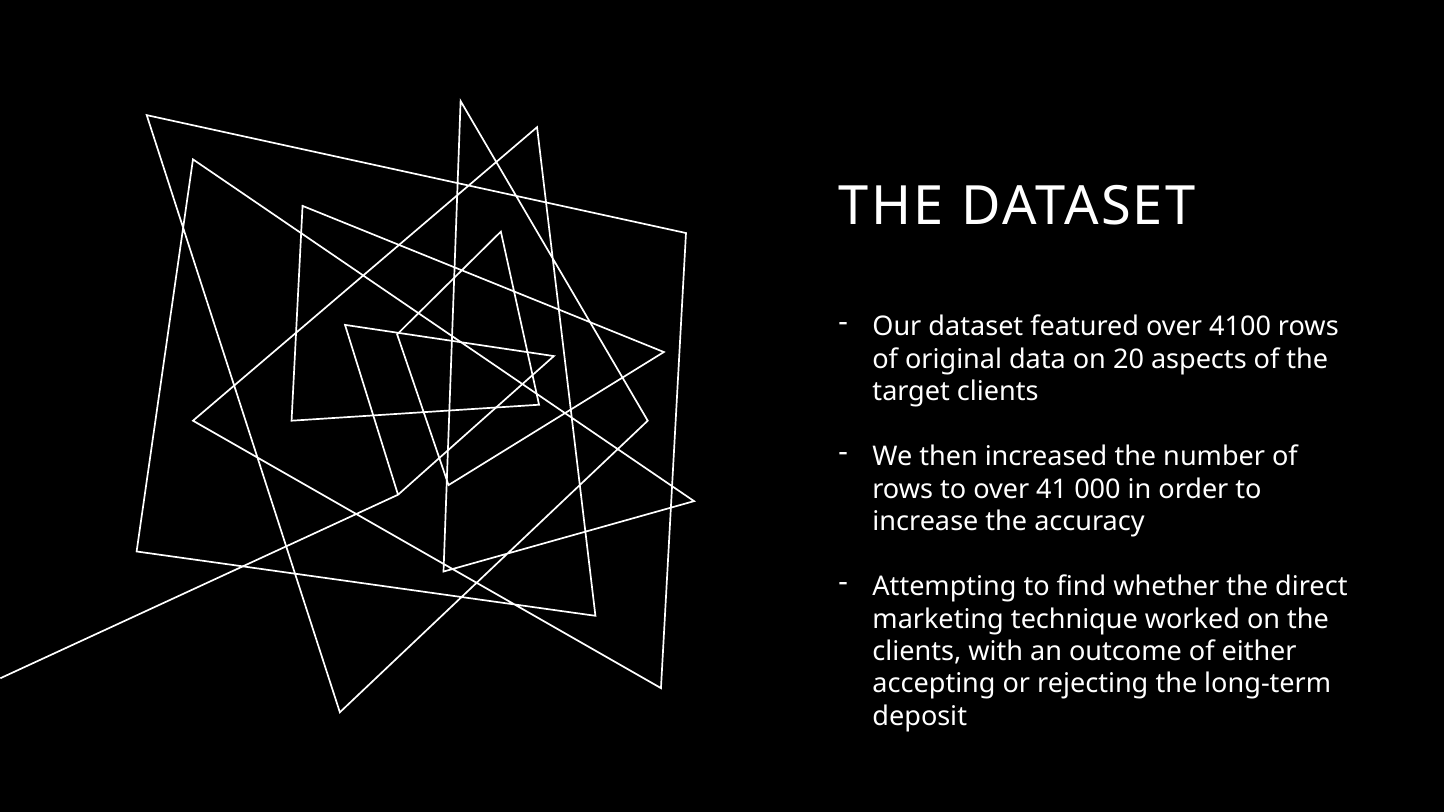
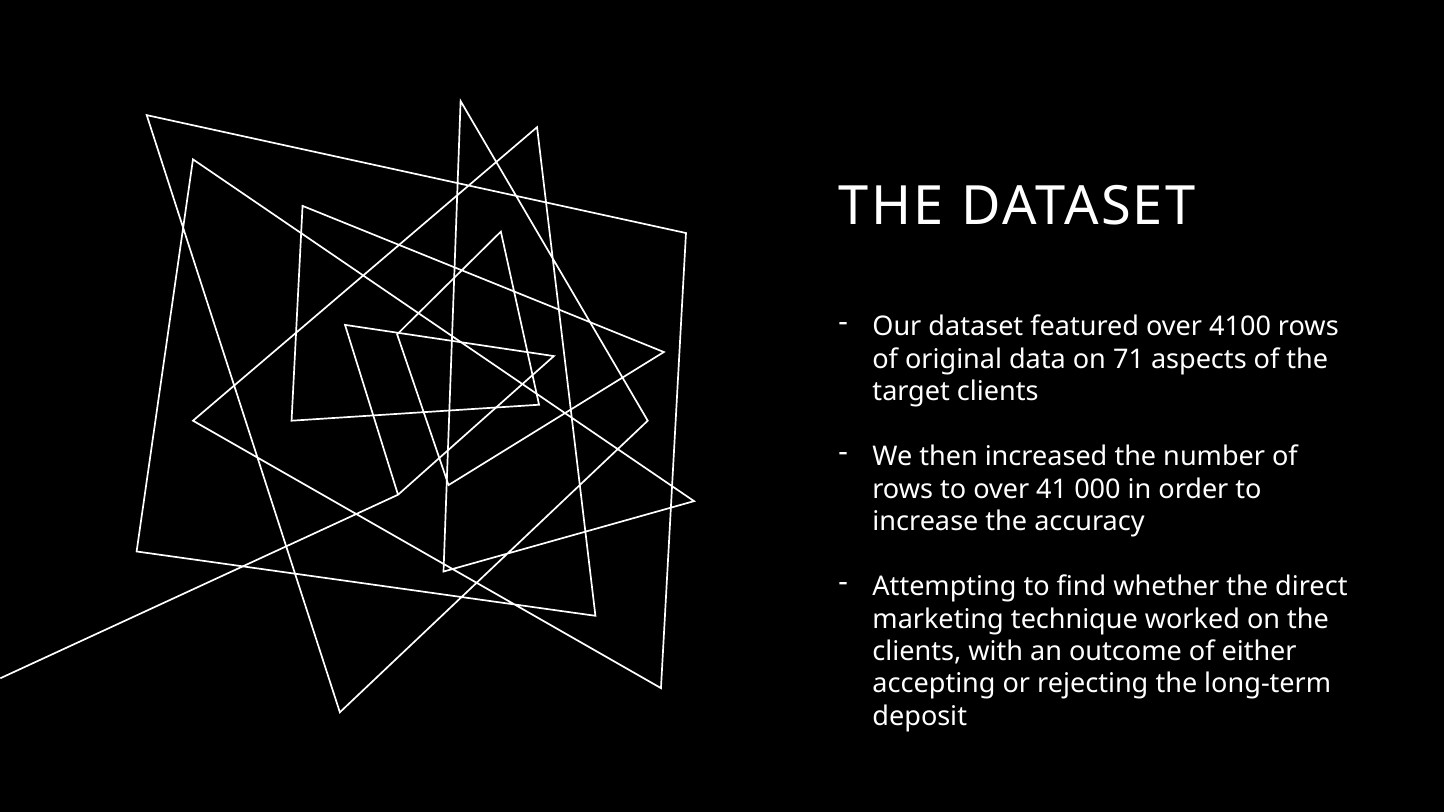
20: 20 -> 71 (1129, 359)
